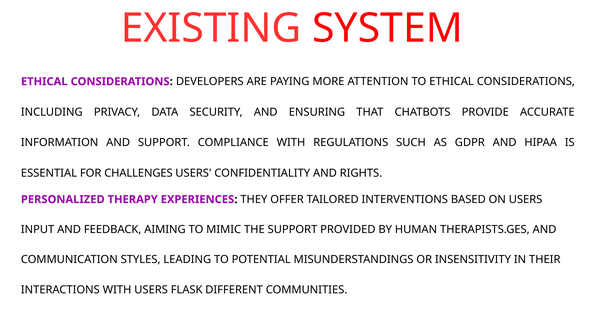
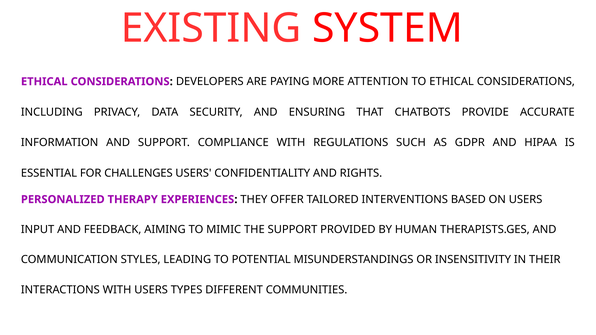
FLASK: FLASK -> TYPES (187, 290)
